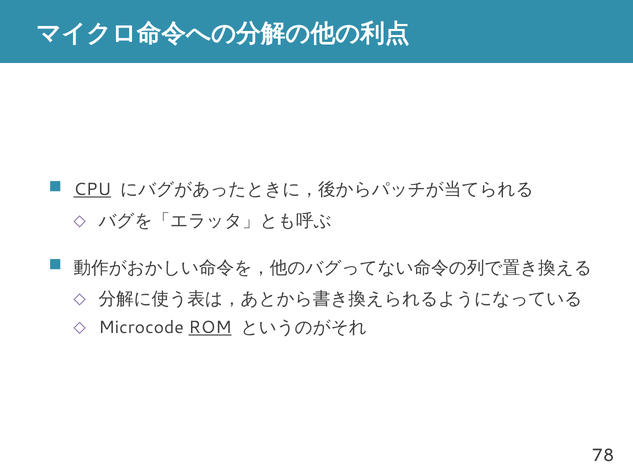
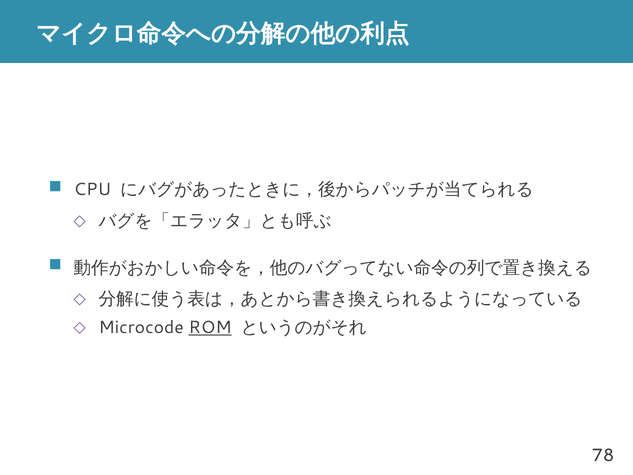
CPU underline: present -> none (92, 189)
